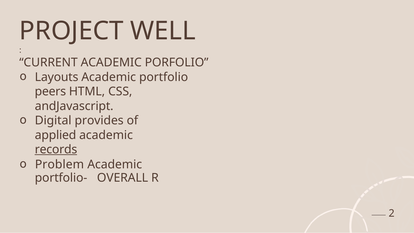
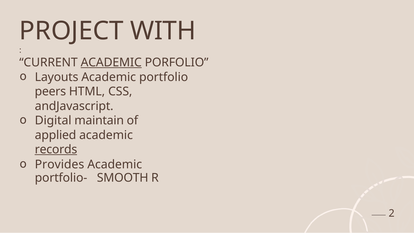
WELL: WELL -> WITH (163, 31)
ACADEMIC underline: none -> present (111, 63)
provides: provides -> maintain (99, 121)
Problem: Problem -> Provides (60, 165)
OVERALL: OVERALL -> SMOOTH (123, 178)
